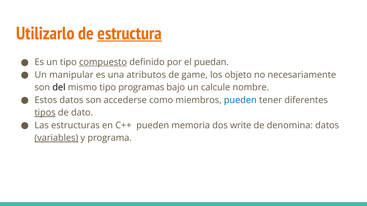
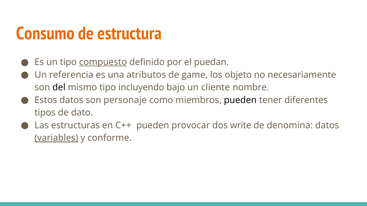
Utilizarlo: Utilizarlo -> Consumo (45, 33)
estructura underline: present -> none (130, 33)
manipular: manipular -> referencia (71, 75)
programas: programas -> incluyendo (141, 88)
calcule: calcule -> cliente (216, 88)
accederse: accederse -> personaje (125, 100)
pueden colour: blue -> black (240, 100)
tipos underline: present -> none (45, 113)
memoria: memoria -> provocar (191, 126)
programa: programa -> conforme (110, 138)
